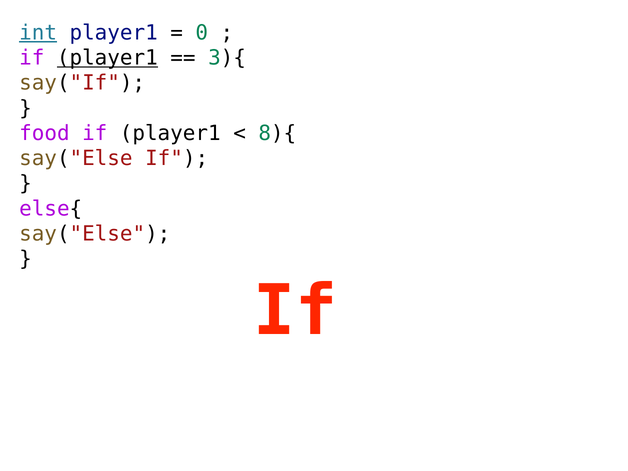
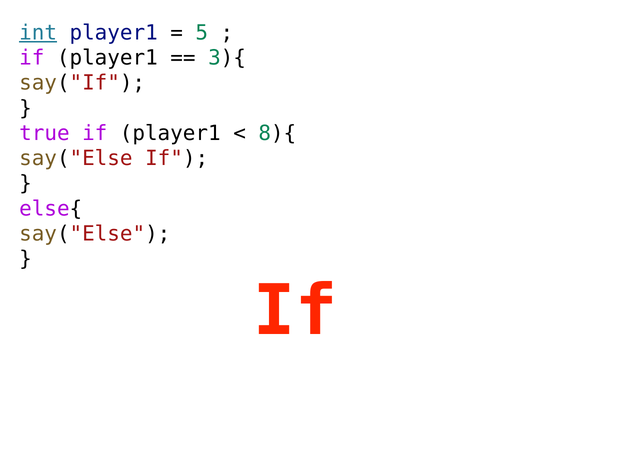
0: 0 -> 5 (202, 33)
player1 underline: present -> none (107, 58)
food: food -> true (44, 133)
